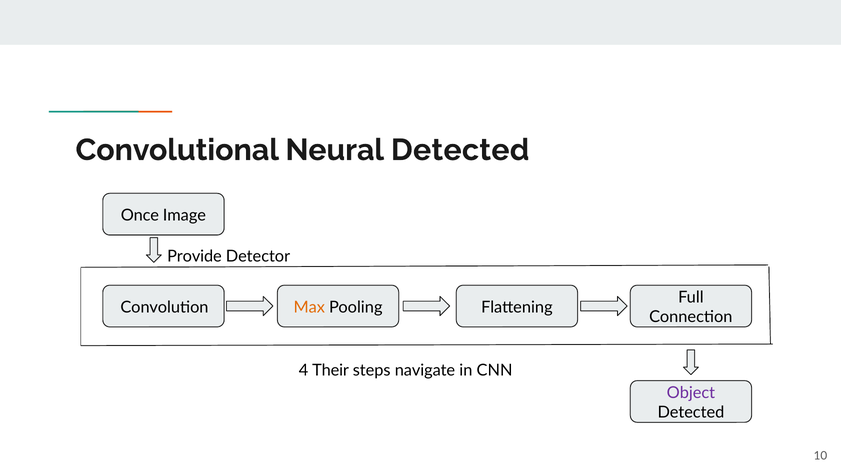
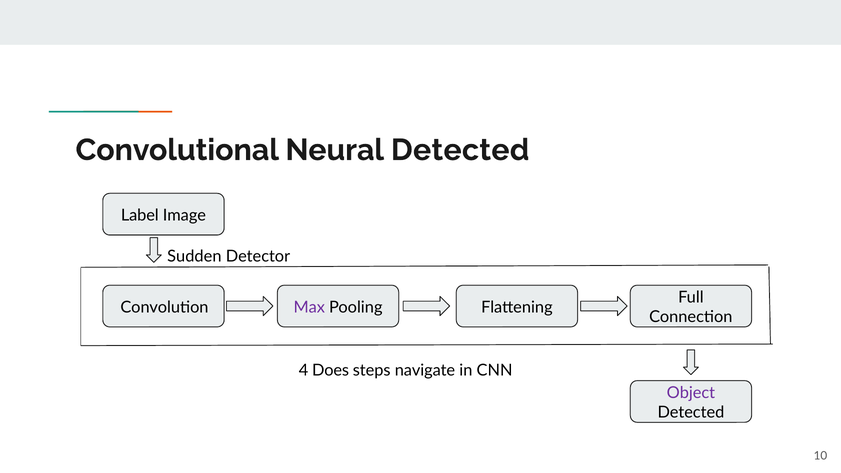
Once: Once -> Label (140, 215)
Provide: Provide -> Sudden (194, 257)
Max colour: orange -> purple (309, 307)
Their: Their -> Does (331, 371)
